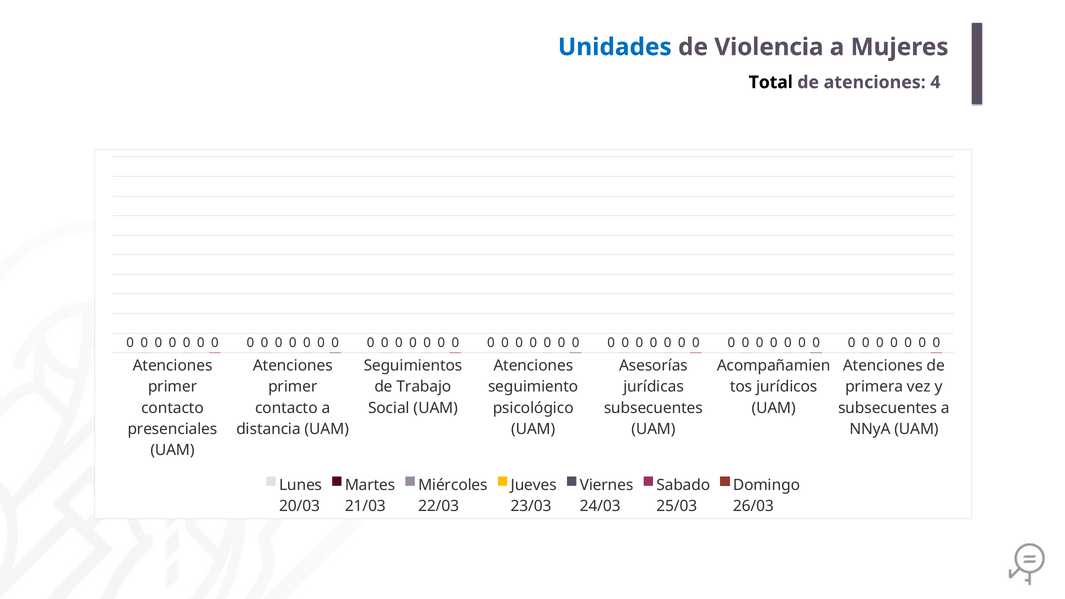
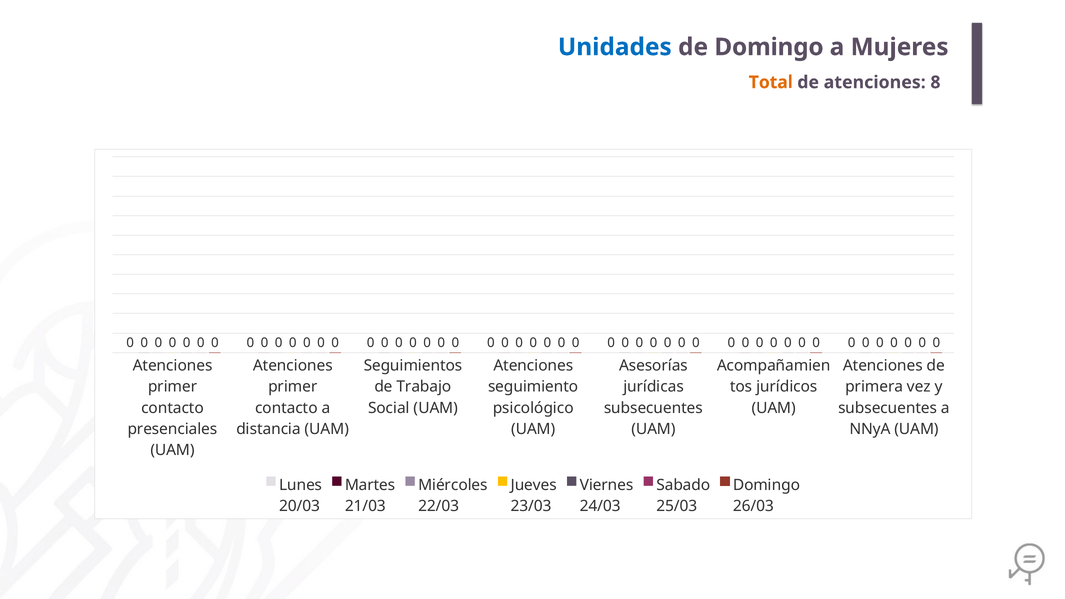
de Violencia: Violencia -> Domingo (769, 47)
Total colour: black -> orange (771, 82)
4: 4 -> 8 (935, 82)
